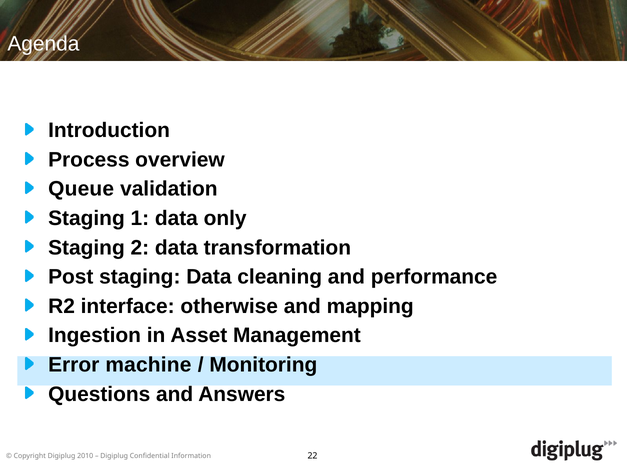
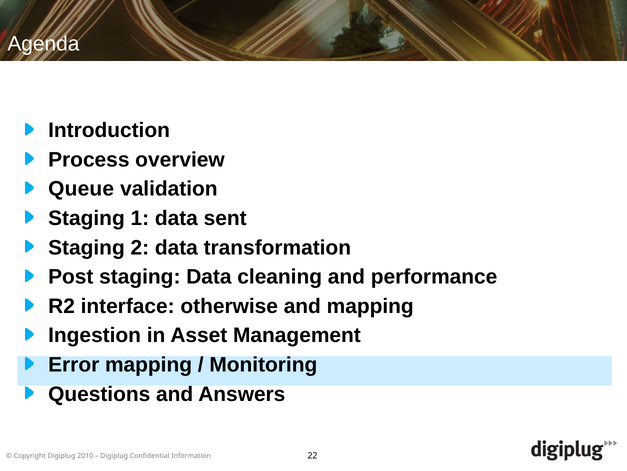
only: only -> sent (225, 218)
Error machine: machine -> mapping (149, 364)
